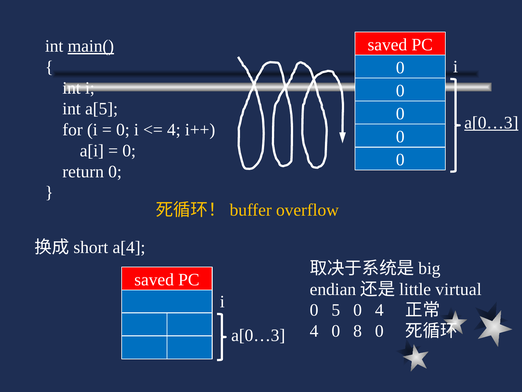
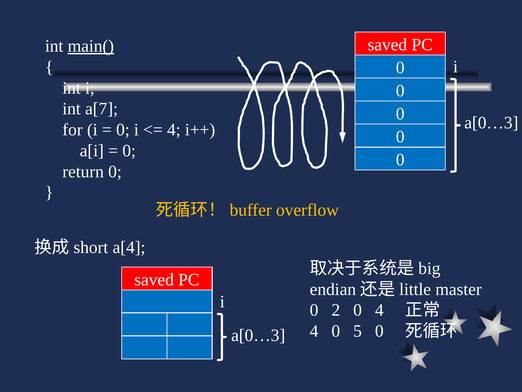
a[5: a[5 -> a[7 (102, 109)
a[0…3 underline: present -> none (491, 123)
virtual: virtual -> master (459, 289)
5: 5 -> 2 (336, 310)
8: 8 -> 5 (358, 331)
